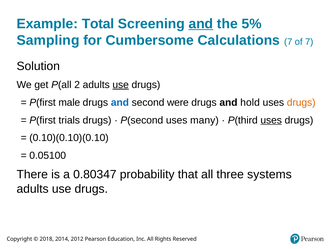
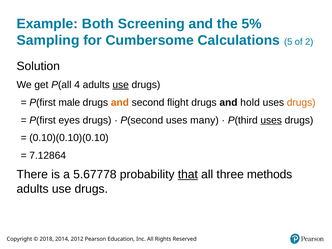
Total: Total -> Both (98, 24)
and underline: present -> none (201, 24)
Calculations 7: 7 -> 5 (288, 42)
of 7: 7 -> 2 (309, 42)
2: 2 -> 4 (77, 85)
and colour: blue -> orange (120, 103)
were: were -> flight (178, 103)
trials: trials -> eyes (69, 120)
0.05100: 0.05100 -> 7.12864 (48, 156)
0.80347: 0.80347 -> 5.67778 (95, 175)
that underline: none -> present (188, 175)
systems: systems -> methods (270, 175)
